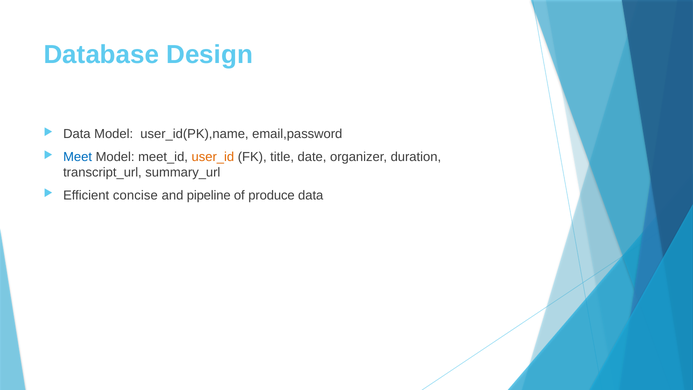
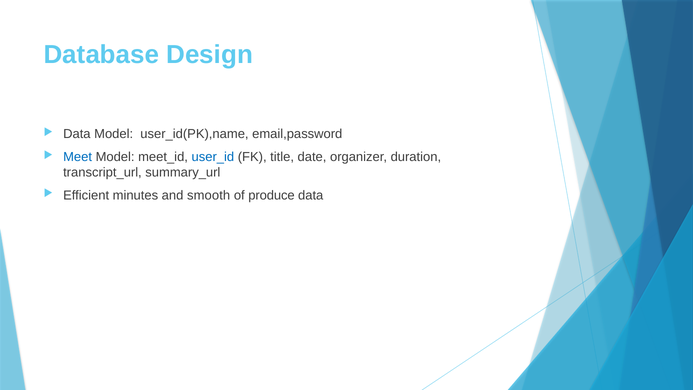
user_id colour: orange -> blue (213, 157)
concise: concise -> minutes (135, 195)
pipeline: pipeline -> smooth (209, 195)
